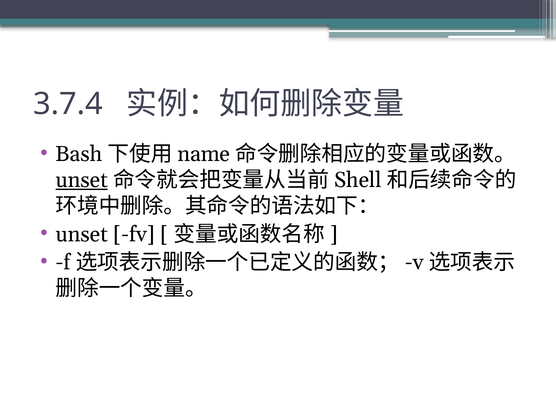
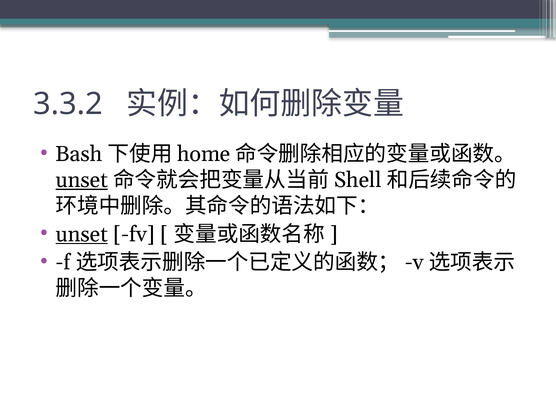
3.7.4: 3.7.4 -> 3.3.2 (68, 104)
name: name -> home (204, 154)
unset underline: none -> present (82, 234)
